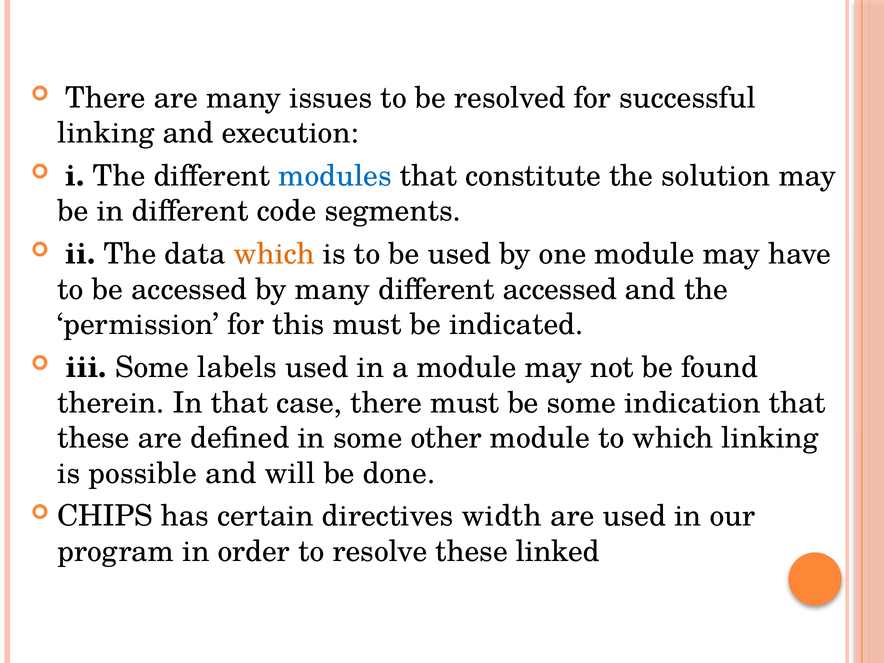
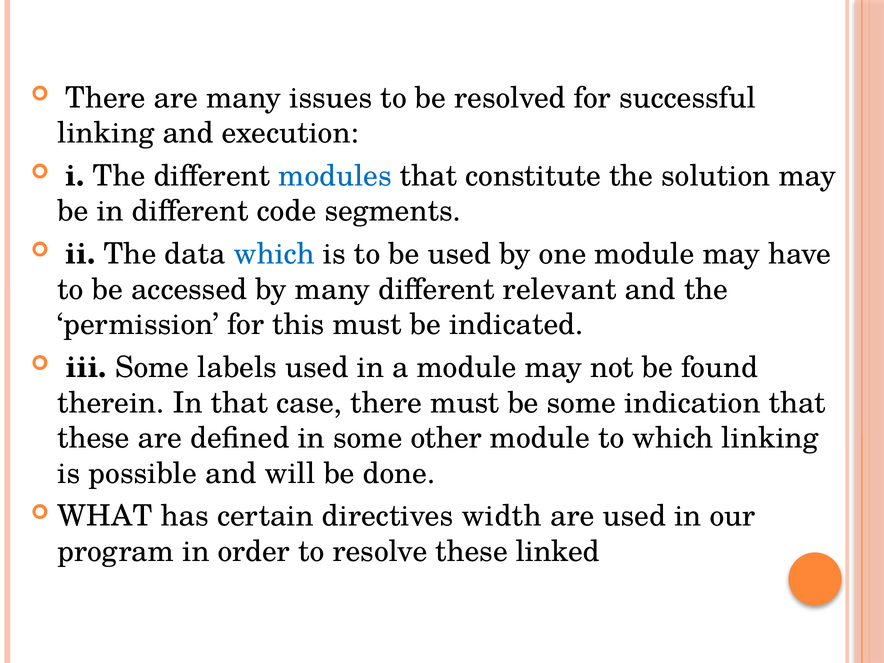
which colour: orange -> blue (274, 254)
different accessed: accessed -> relevant (560, 289)
CHIPS: CHIPS -> WHAT (105, 516)
